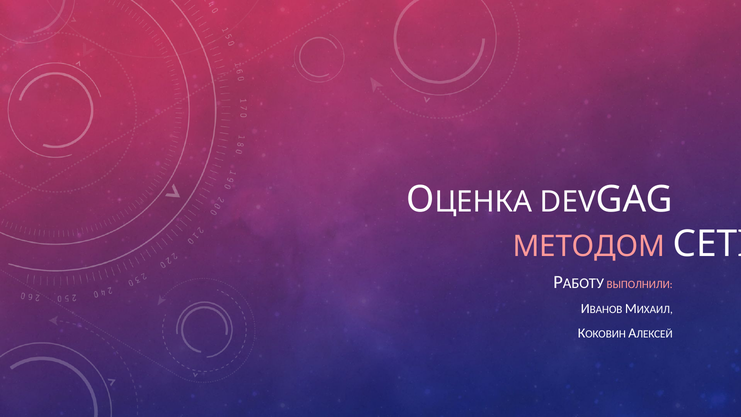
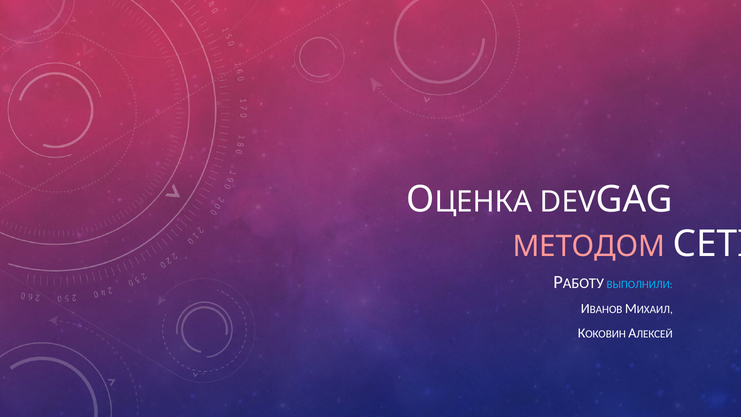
ВЫПОЛНИЛИ colour: pink -> light blue (640, 284)
